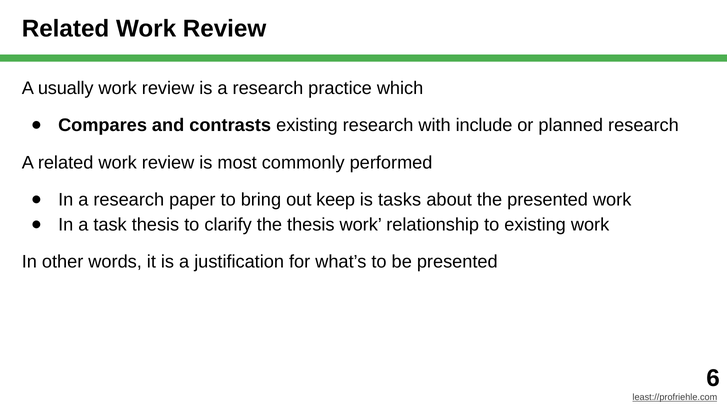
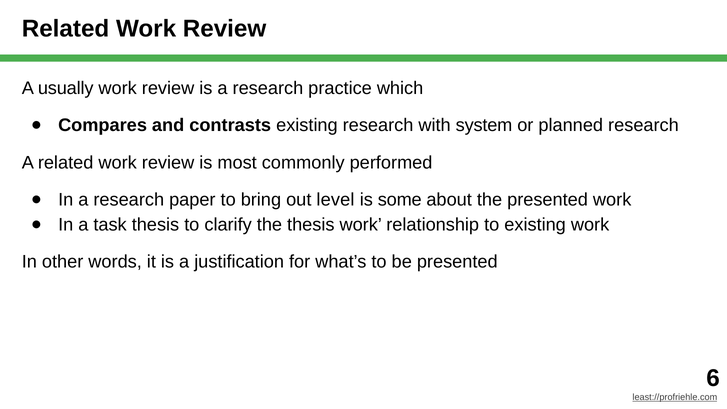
include: include -> system (484, 125)
keep: keep -> level (335, 200)
tasks: tasks -> some (400, 200)
